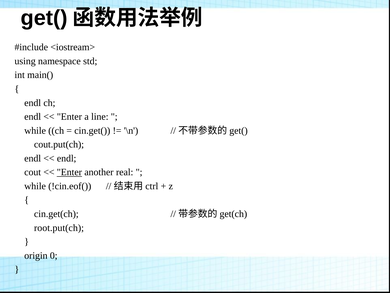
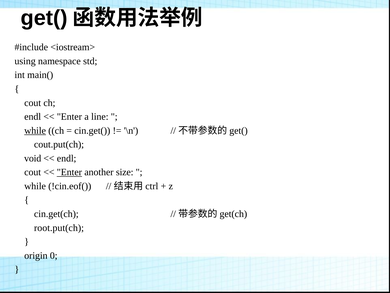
endl: endl -> cout (33, 103)
while underline: none -> present (35, 130)
endl: endl -> void (33, 158)
real: real -> size (125, 172)
